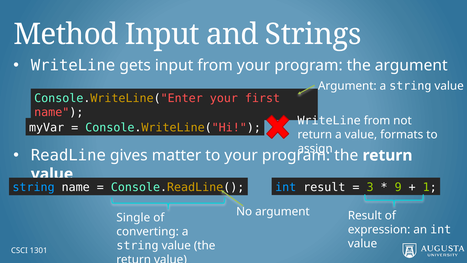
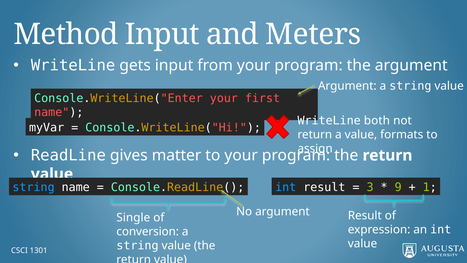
Strings: Strings -> Meters (313, 34)
WriteLine from: from -> both (377, 120)
converting: converting -> conversion (148, 231)
